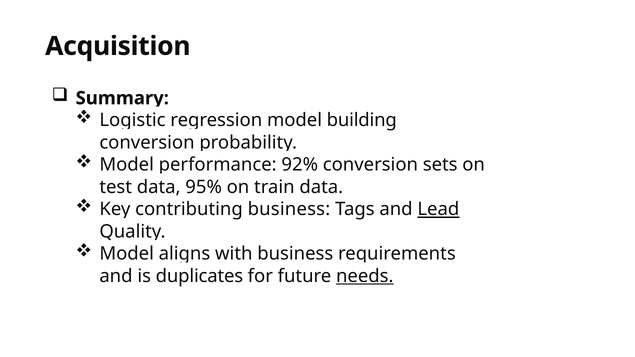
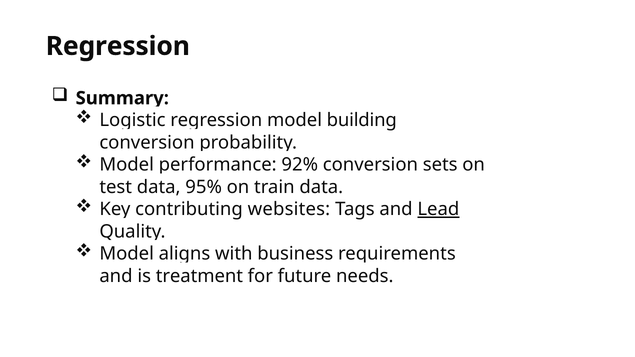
Acquisition: Acquisition -> Regression (118, 46)
contributing business: business -> websites (289, 209)
duplicates: duplicates -> treatment (199, 276)
needs underline: present -> none (365, 276)
